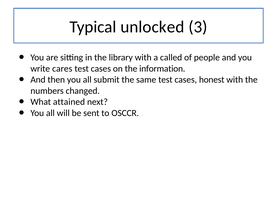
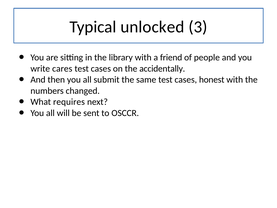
called: called -> friend (171, 57)
information: information -> accidentally (162, 69)
attained: attained -> requires (69, 102)
